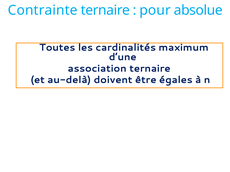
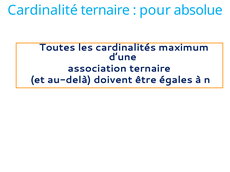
Contrainte: Contrainte -> Cardinalité (43, 10)
